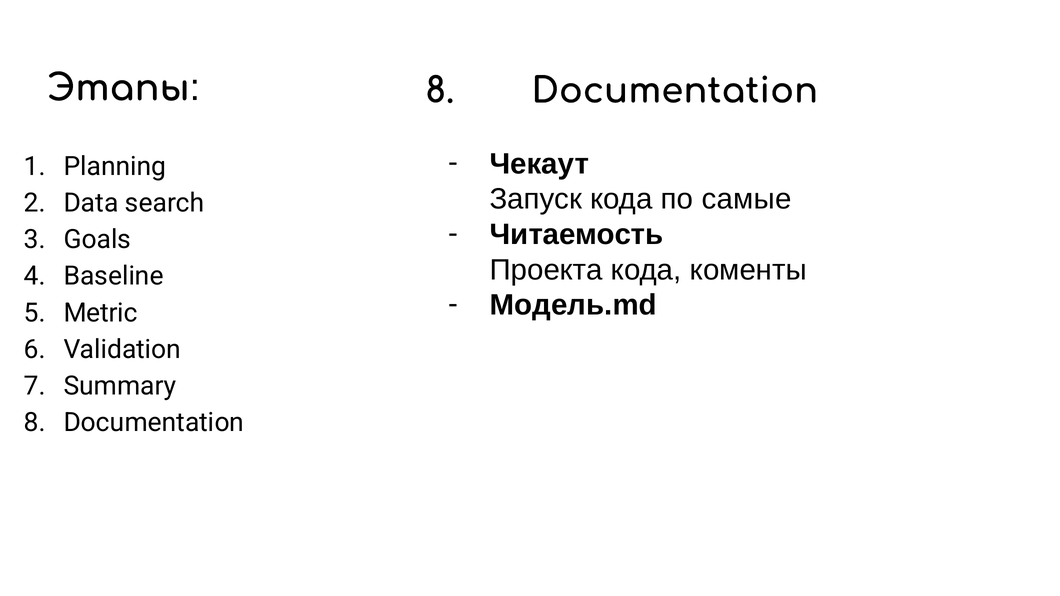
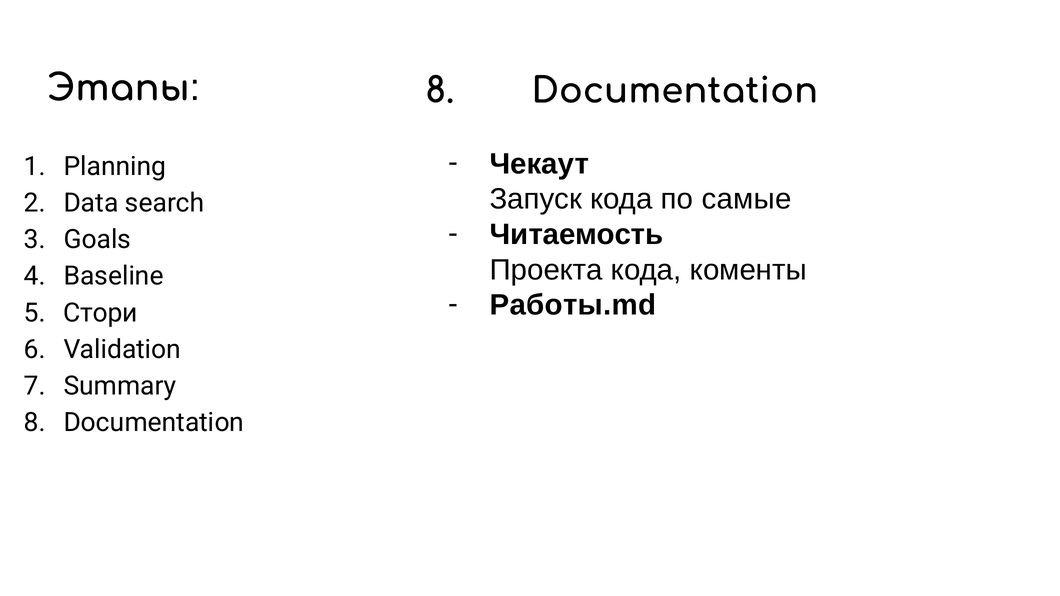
Модель.md: Модель.md -> Работы.md (573, 305)
Metric: Metric -> Стори (101, 313)
